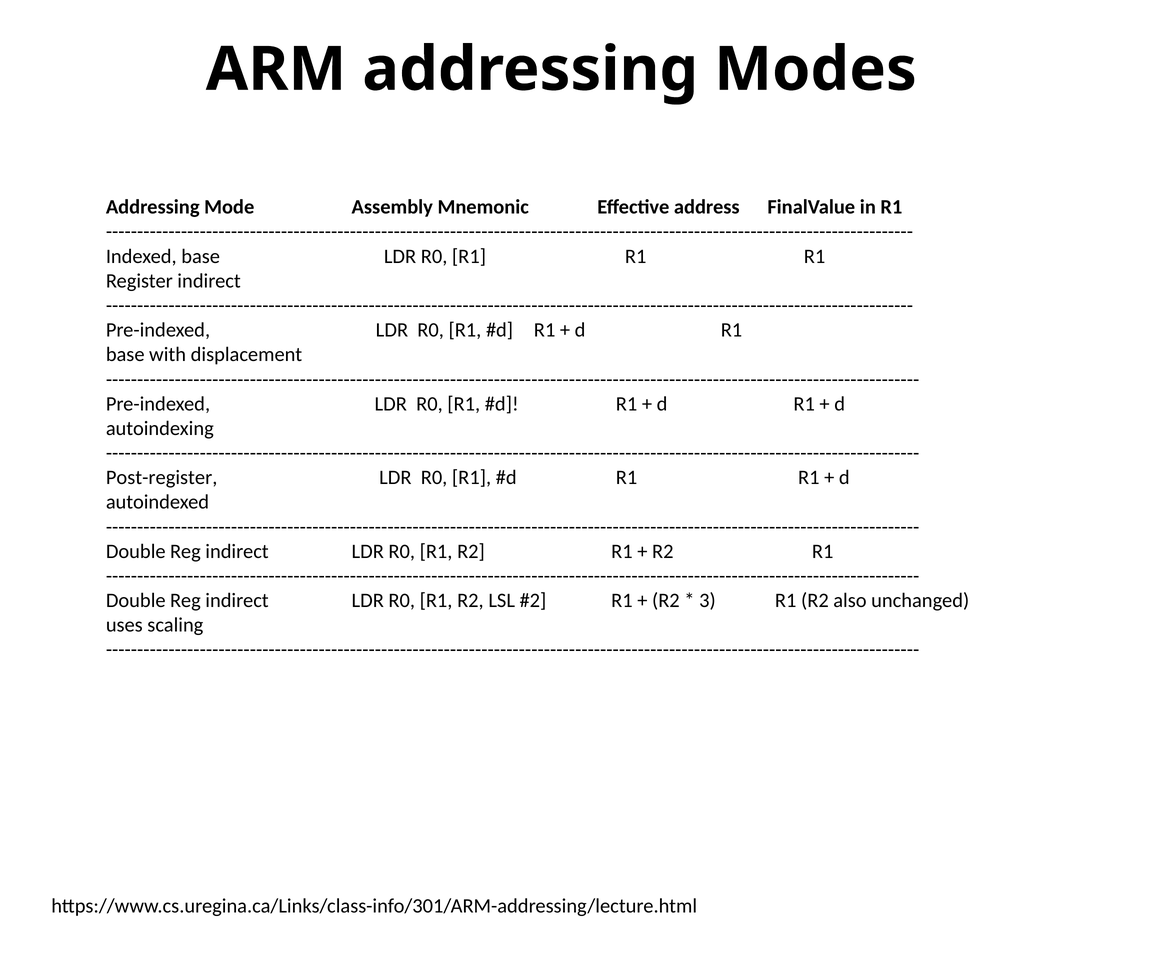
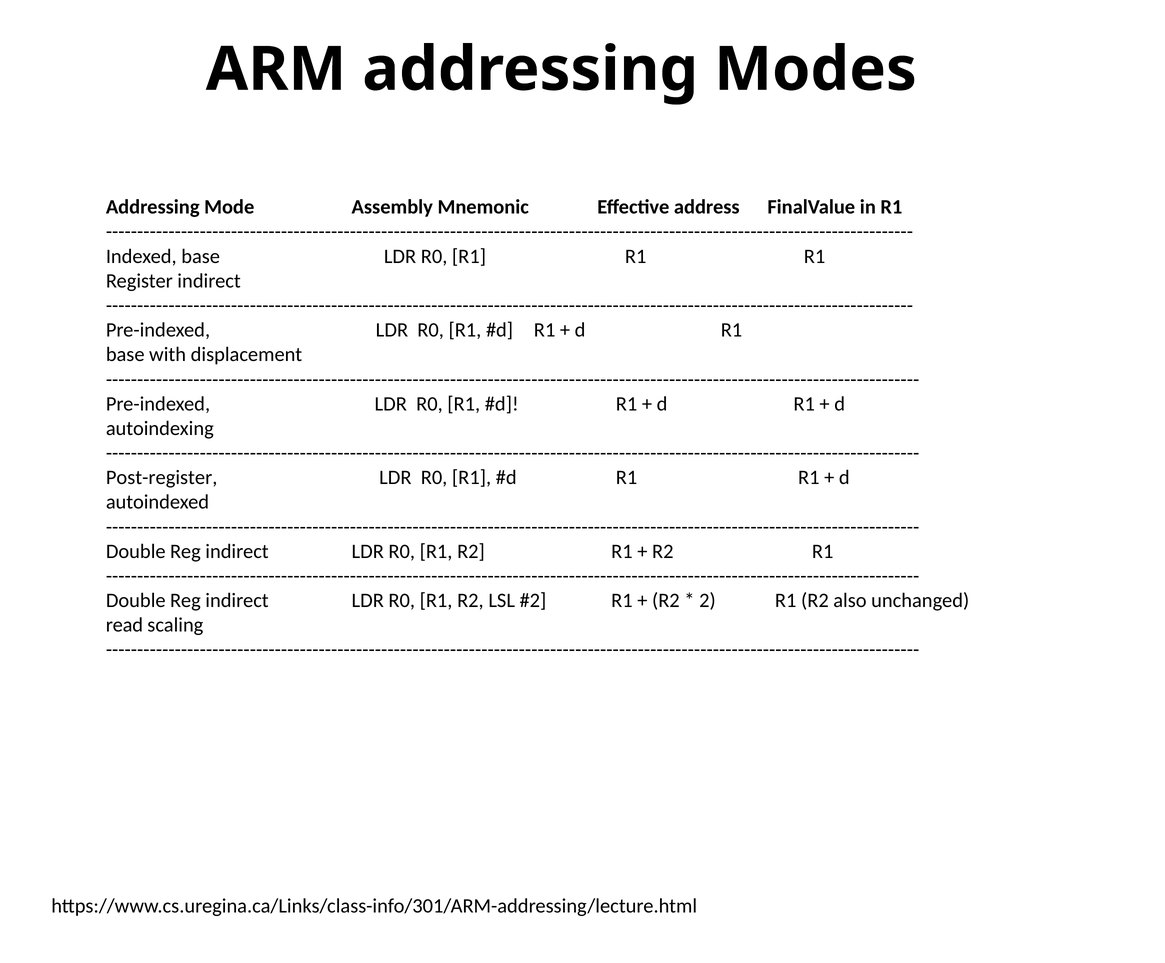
3: 3 -> 2 (707, 600)
uses: uses -> read (124, 625)
